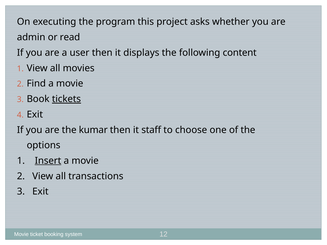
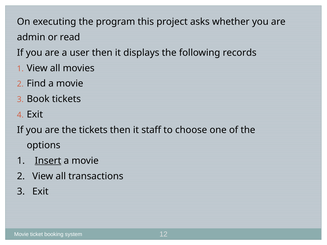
content: content -> records (240, 53)
tickets underline: present -> none (66, 99)
the kumar: kumar -> tickets (93, 130)
